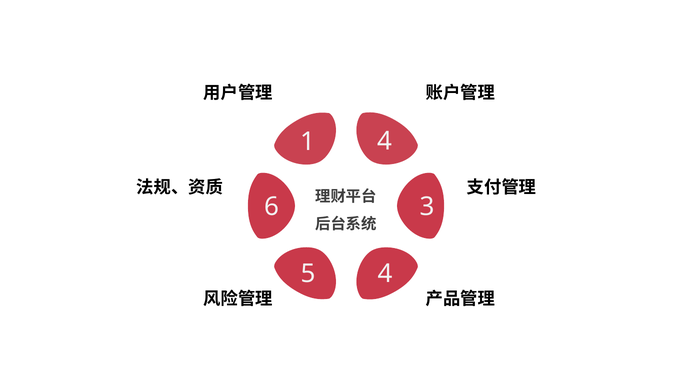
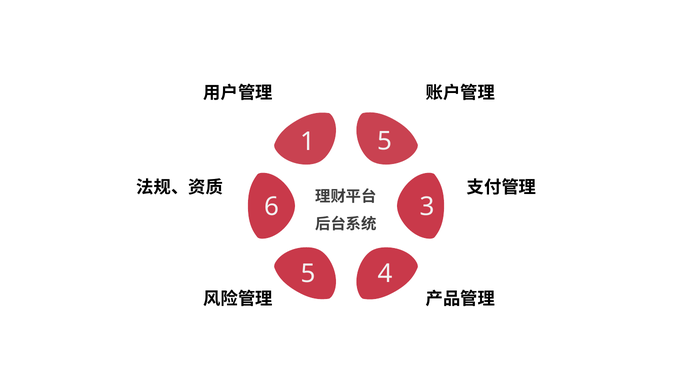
1 4: 4 -> 5 (385, 141)
